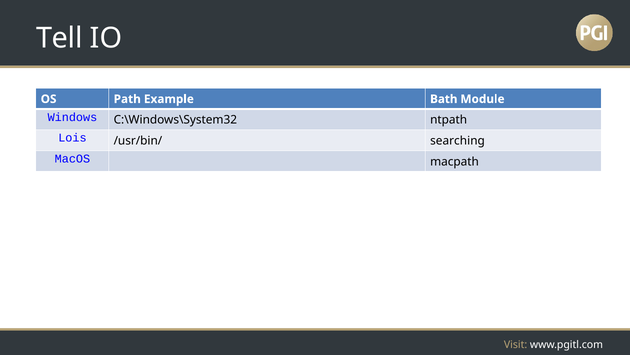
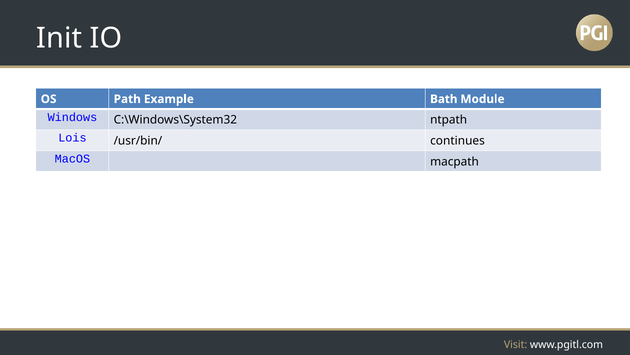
Tell: Tell -> Init (59, 38)
searching: searching -> continues (457, 141)
